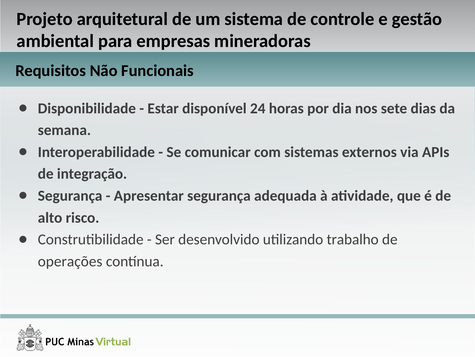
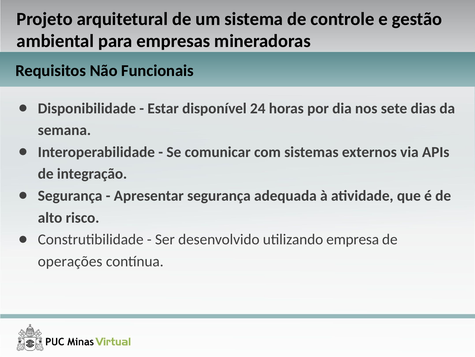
trabalho: trabalho -> empresa (353, 239)
